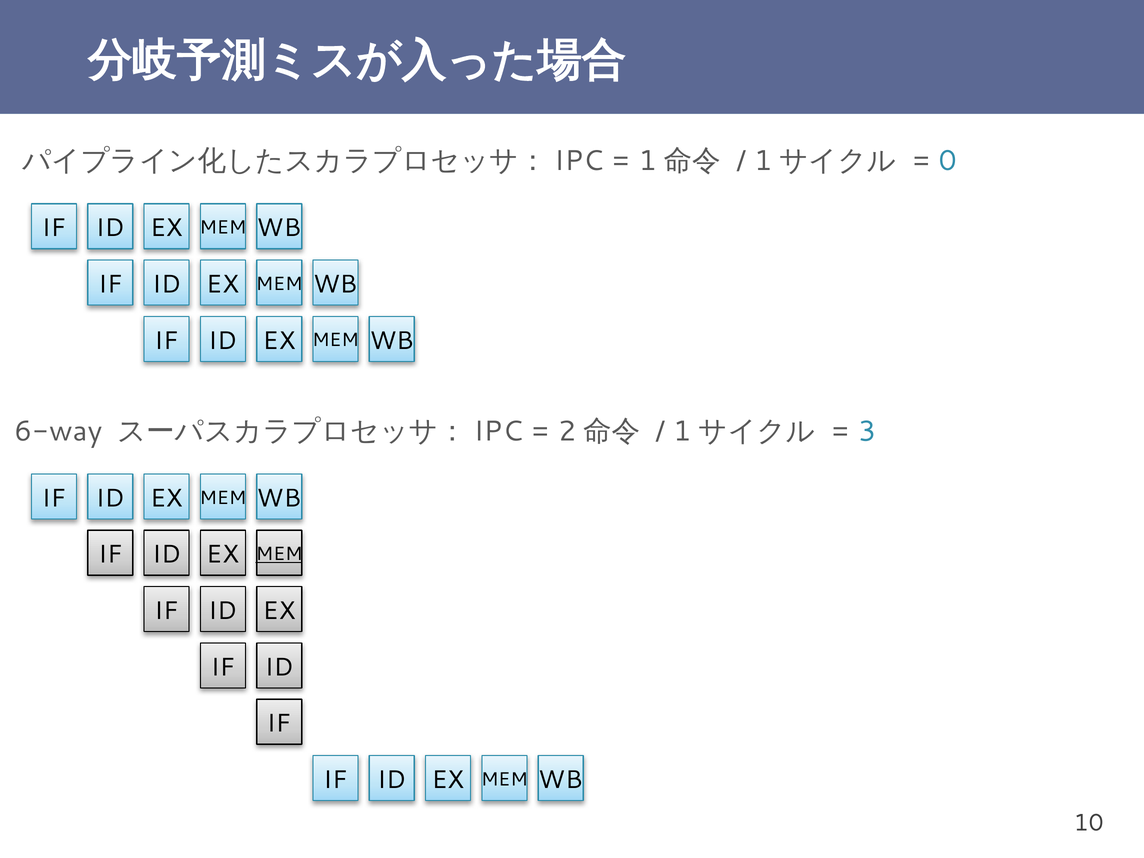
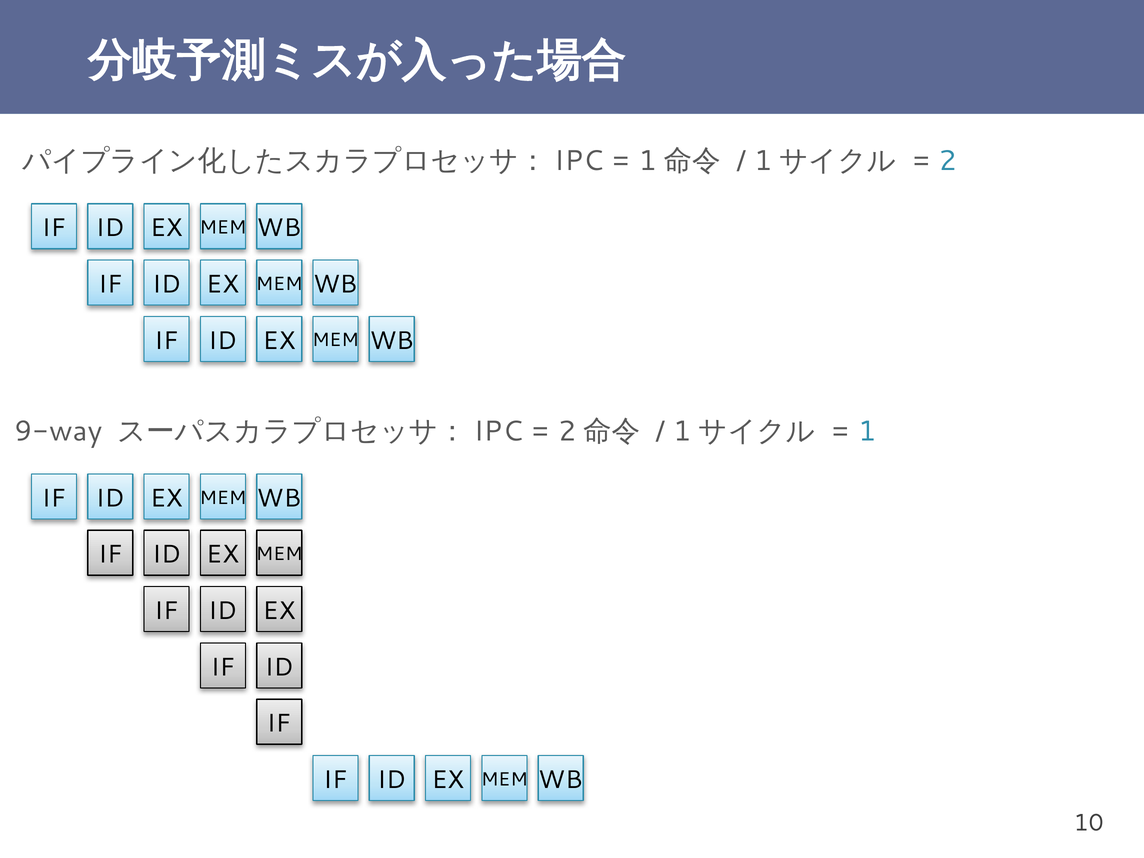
0: 0 -> 2 (948, 161)
6-way: 6-way -> 9-way (58, 431)
3: 3 -> 1 (867, 431)
MEM underline: present -> none (279, 554)
